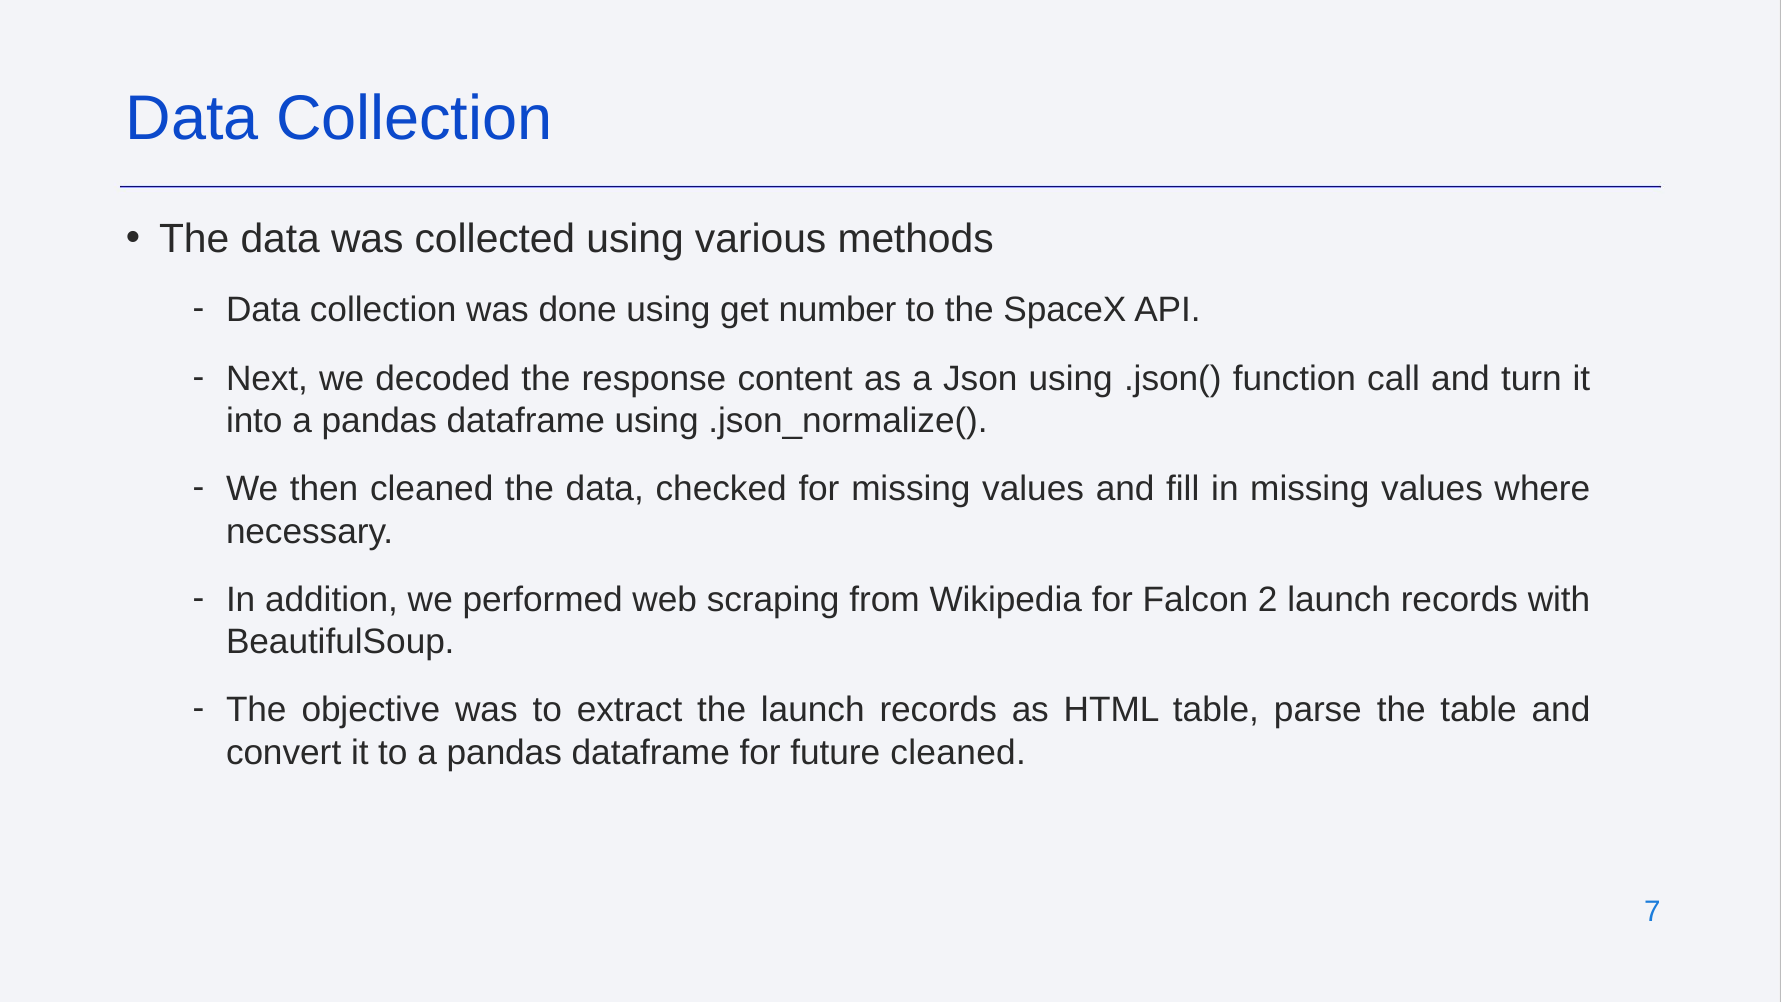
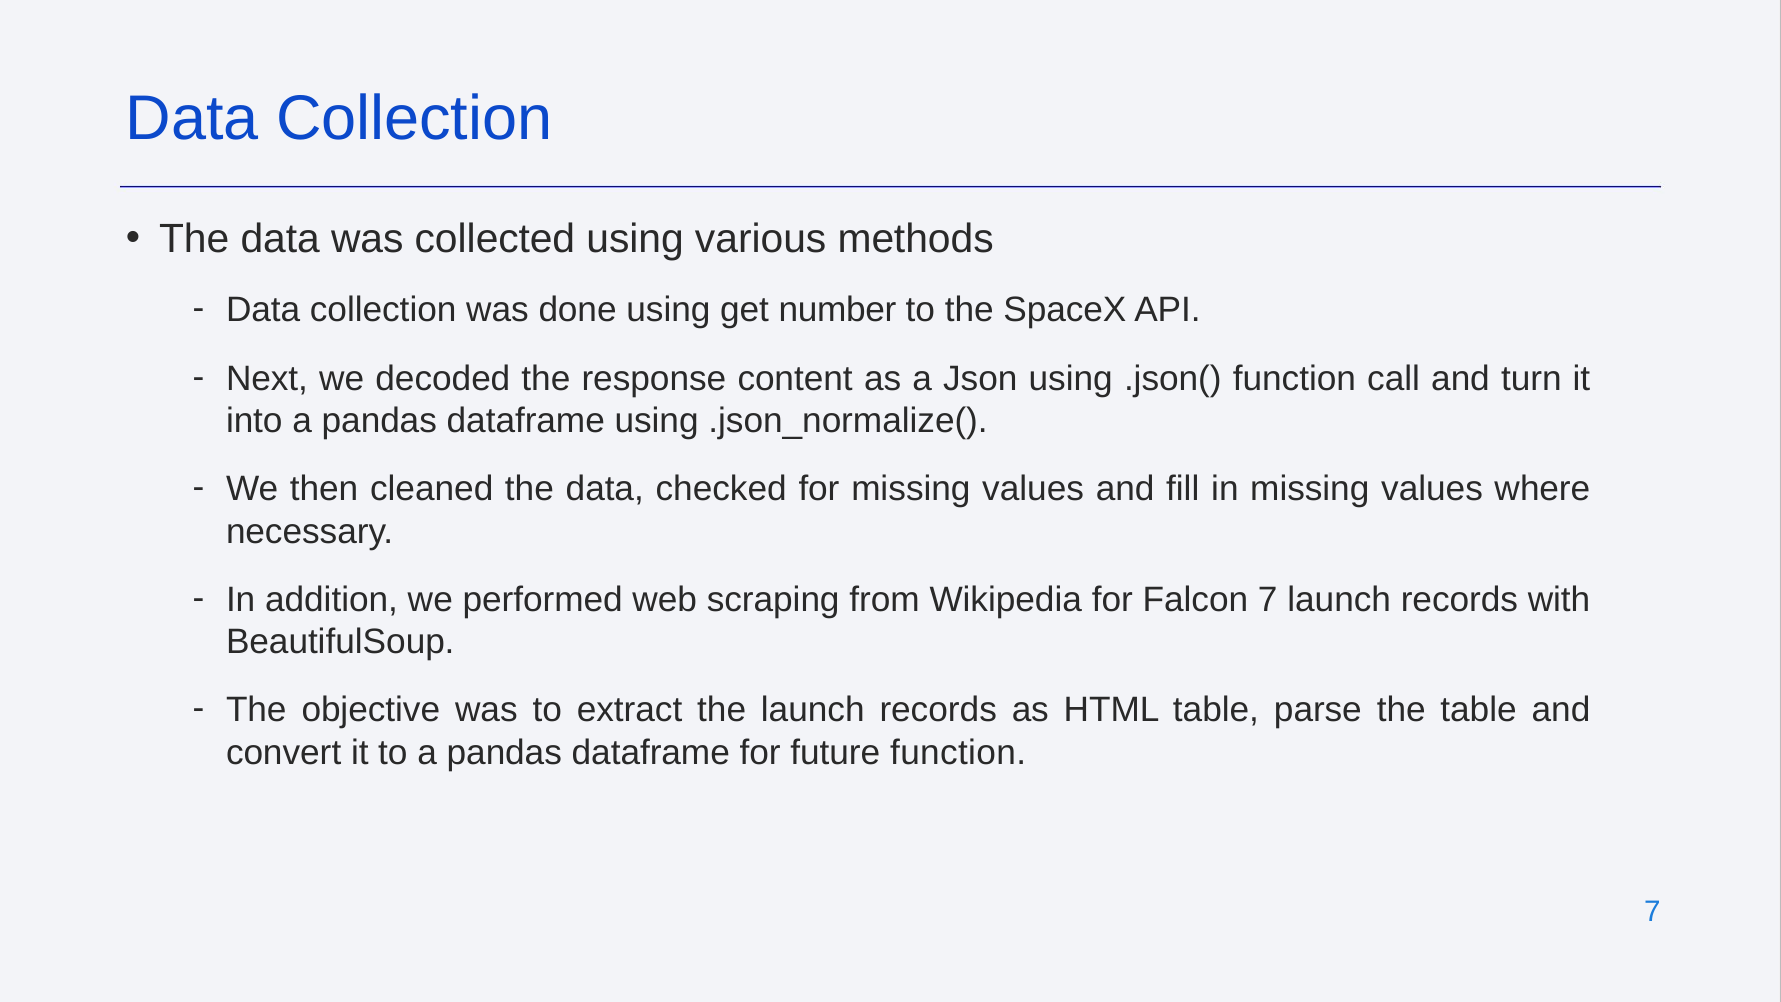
Falcon 2: 2 -> 7 (1268, 600)
future cleaned: cleaned -> function (958, 752)
